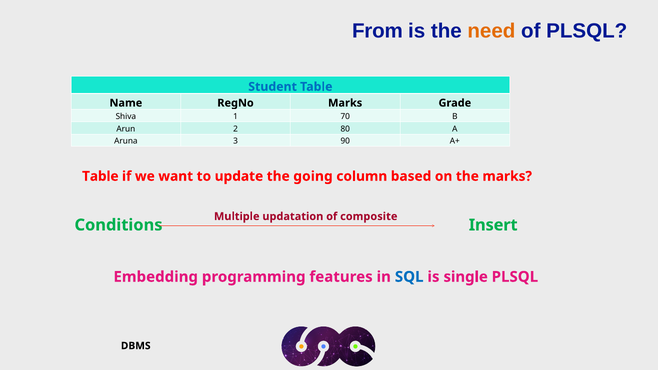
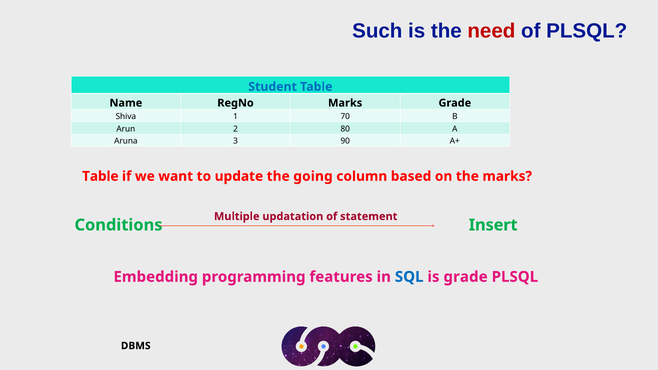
From: From -> Such (377, 31)
need colour: orange -> red (491, 31)
composite: composite -> statement (369, 216)
is single: single -> grade (466, 277)
